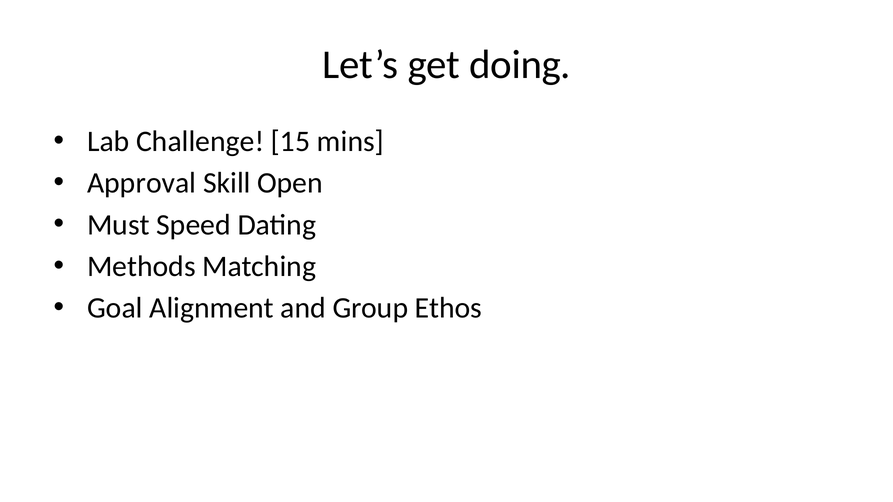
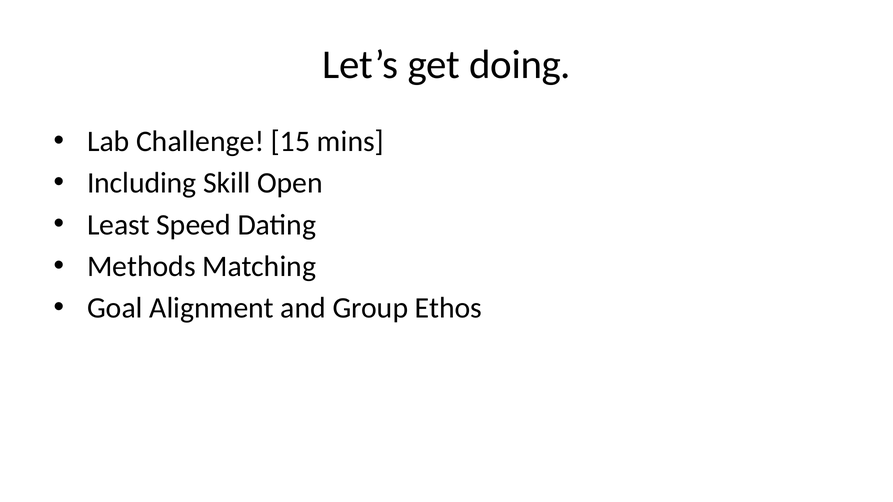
Approval: Approval -> Including (142, 183)
Must: Must -> Least (118, 225)
